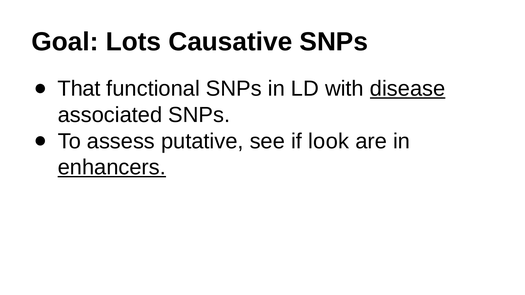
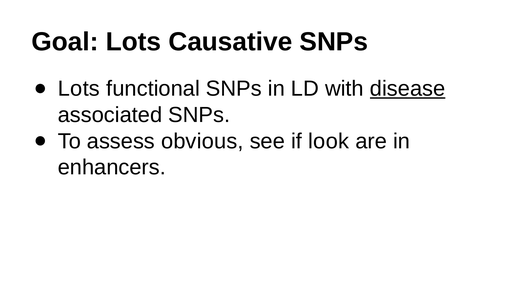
That: That -> Lots (79, 89)
putative: putative -> obvious (202, 141)
enhancers underline: present -> none (112, 168)
